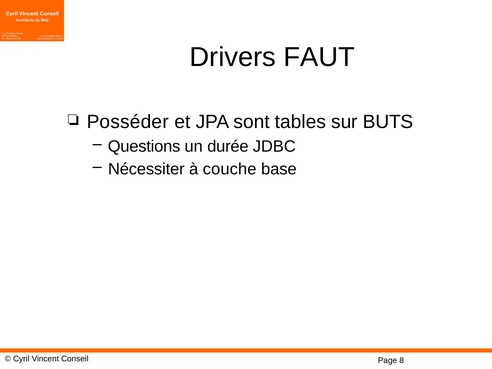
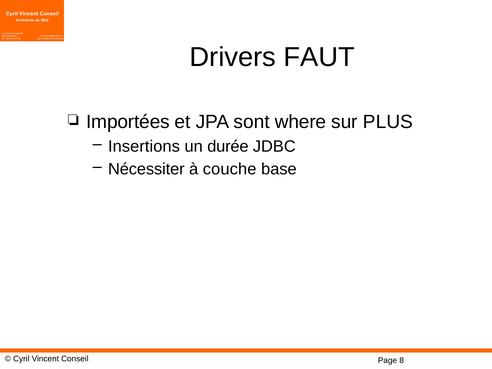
Posséder: Posséder -> Importées (128, 122)
tables: tables -> where (301, 122)
BUTS: BUTS -> PLUS (388, 122)
Questions: Questions -> Insertions (144, 146)
